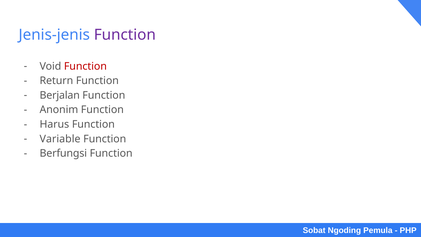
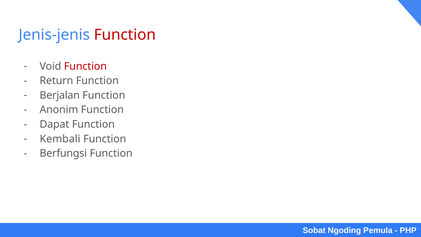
Function colour: purple -> red (125, 35)
Harus: Harus -> Dapat (54, 124)
Variable: Variable -> Kembali (60, 139)
